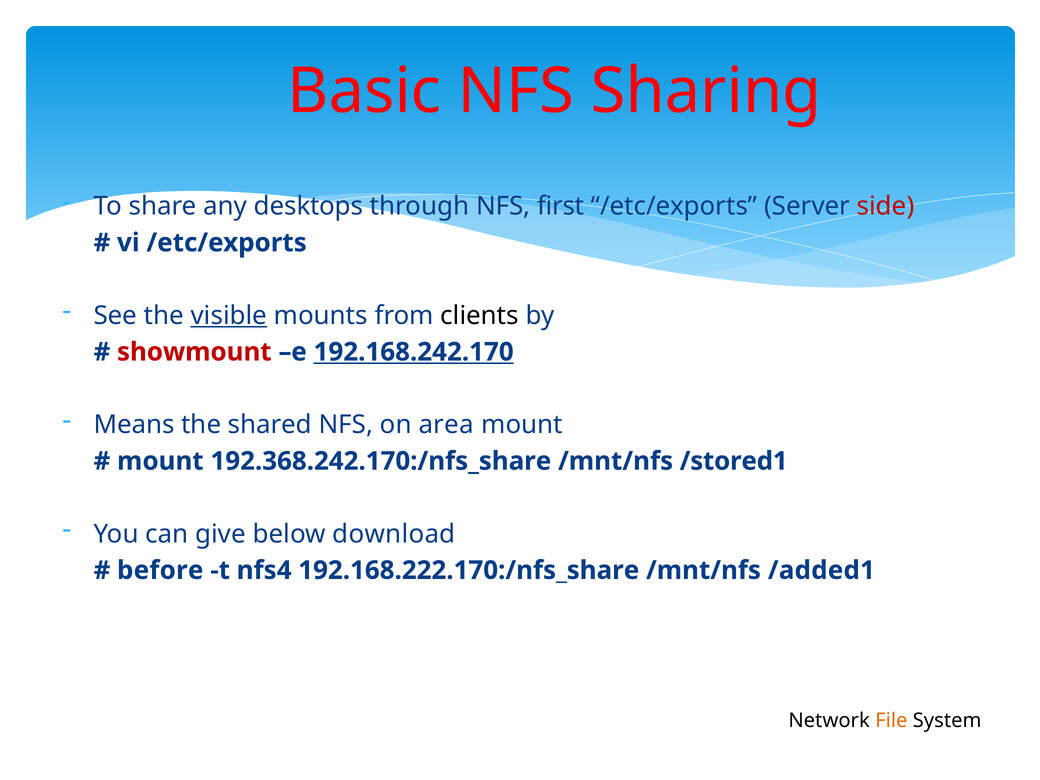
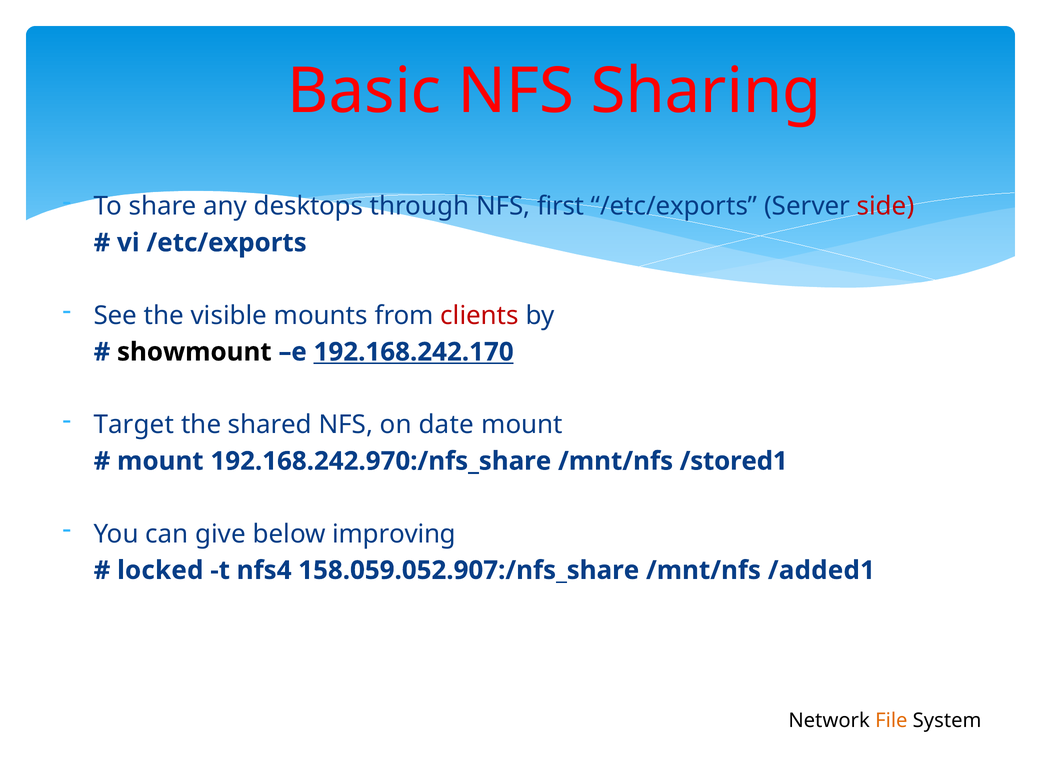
visible underline: present -> none (229, 316)
clients colour: black -> red (480, 316)
showmount colour: red -> black (194, 352)
Means: Means -> Target (134, 425)
area: area -> date (446, 425)
192.368.242.170:/nfs_share: 192.368.242.170:/nfs_share -> 192.168.242.970:/nfs_share (381, 461)
download: download -> improving (394, 534)
before: before -> locked (160, 570)
192.168.222.170:/nfs_share: 192.168.222.170:/nfs_share -> 158.059.052.907:/nfs_share (469, 570)
